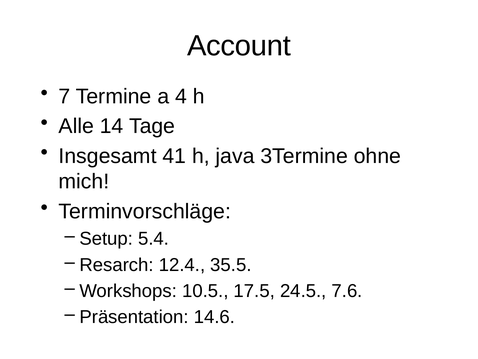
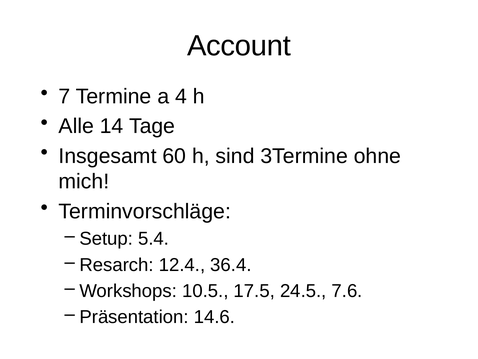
41: 41 -> 60 (174, 156)
java: java -> sind (235, 156)
35.5: 35.5 -> 36.4 (231, 265)
